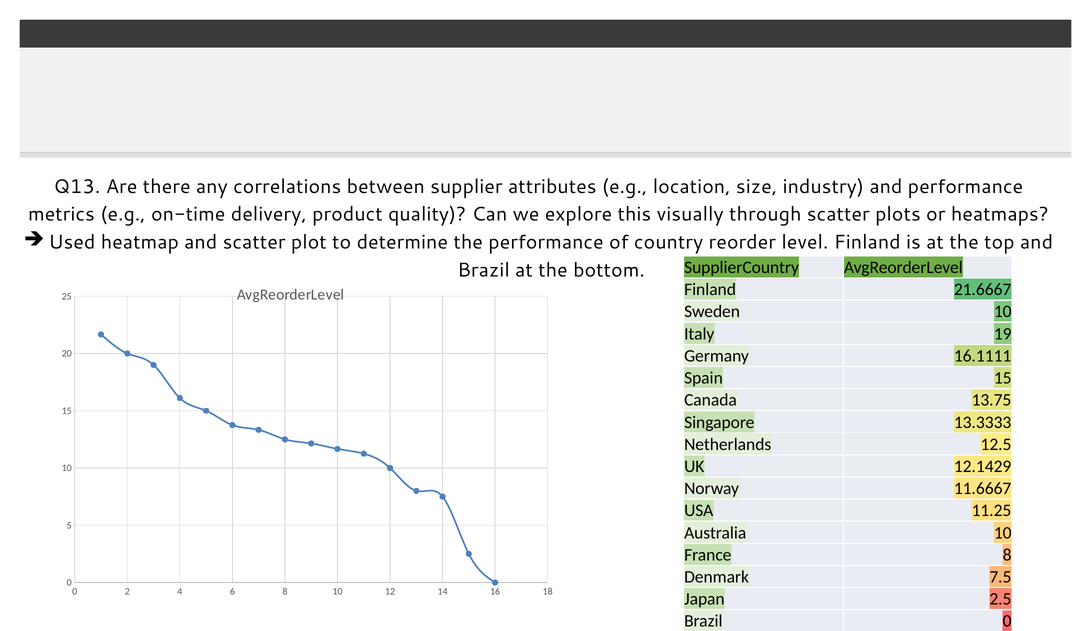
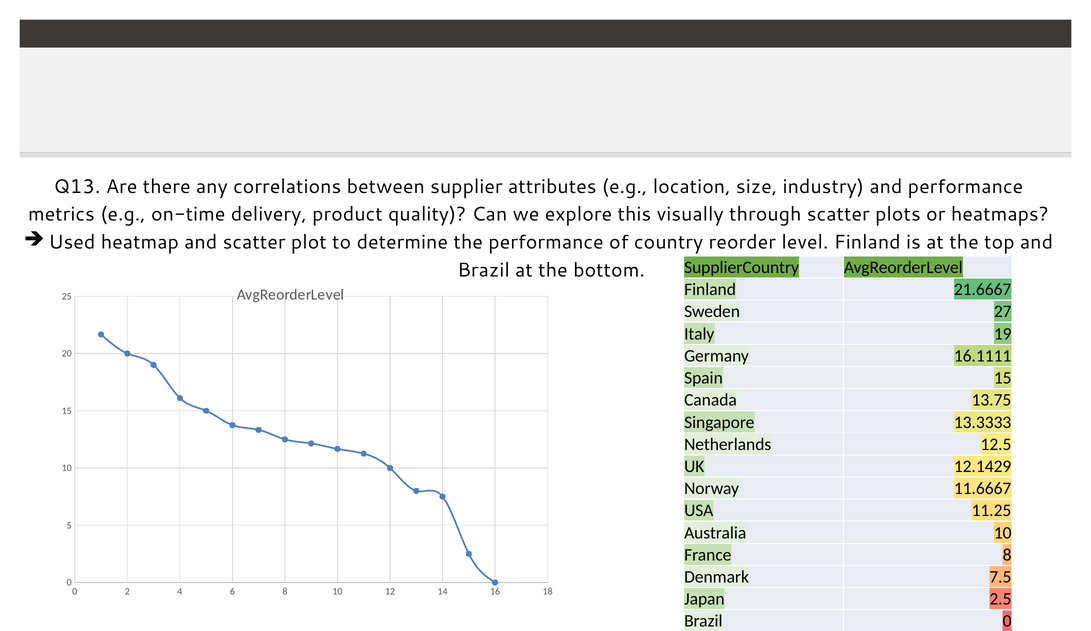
Sweden 10: 10 -> 27 (1003, 312)
